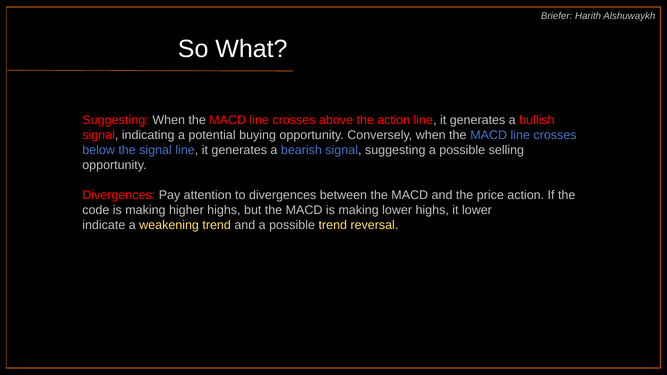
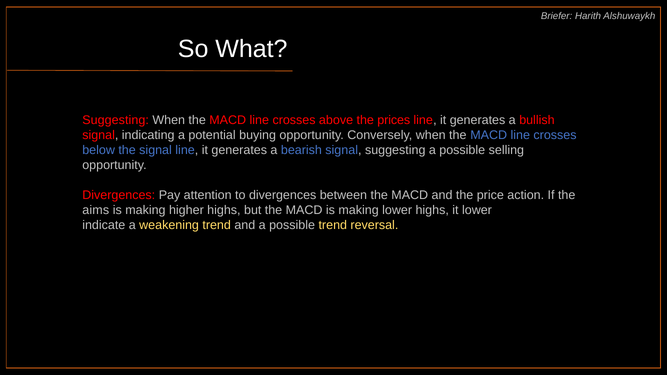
the action: action -> prices (394, 120)
code: code -> aims (96, 210)
